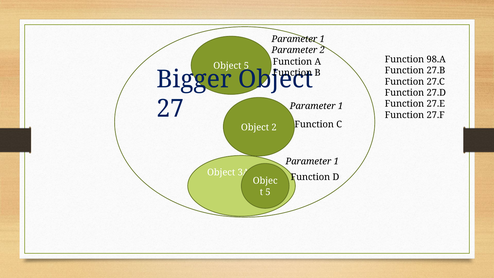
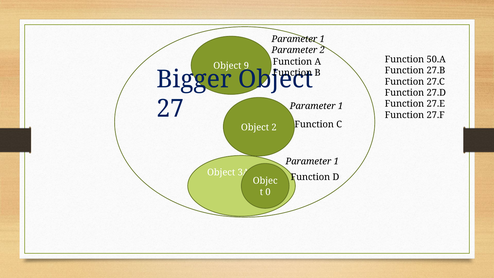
98.A: 98.A -> 50.A (436, 59)
Object 5: 5 -> 9 (246, 66)
5: 5 -> 0 (268, 192)
